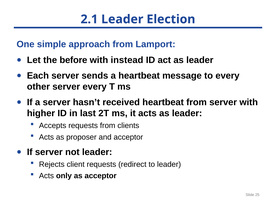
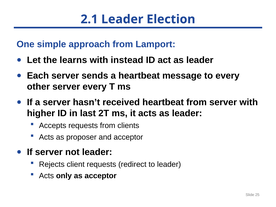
before: before -> learns (73, 60)
